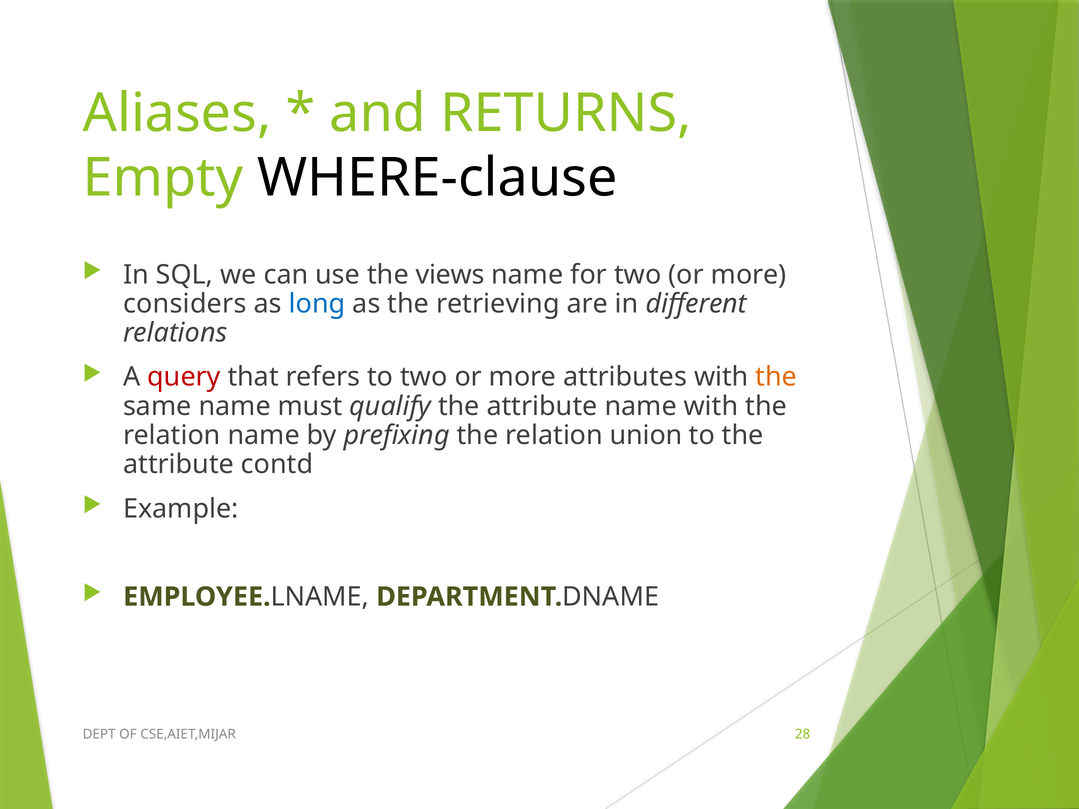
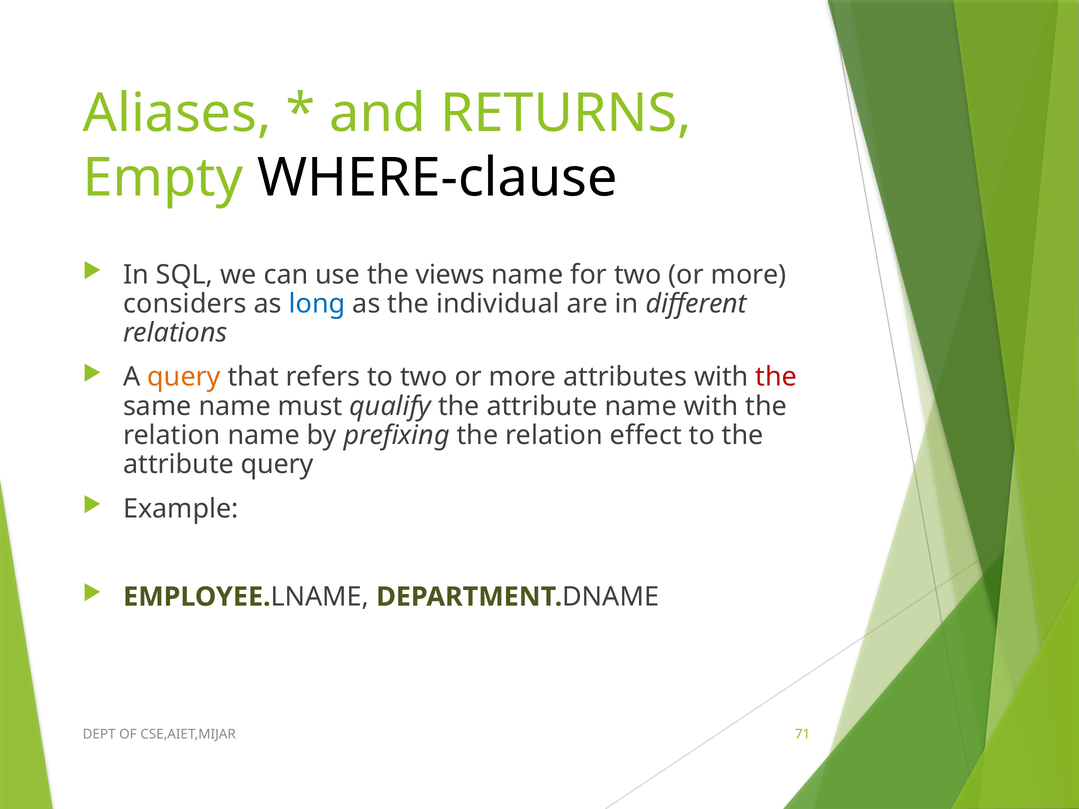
retrieving: retrieving -> individual (498, 304)
query colour: red -> orange (184, 377)
the colour: orange -> red (776, 377)
union: union -> effect (646, 435)
attribute contd: contd -> query (277, 465)
28: 28 -> 71 (803, 734)
